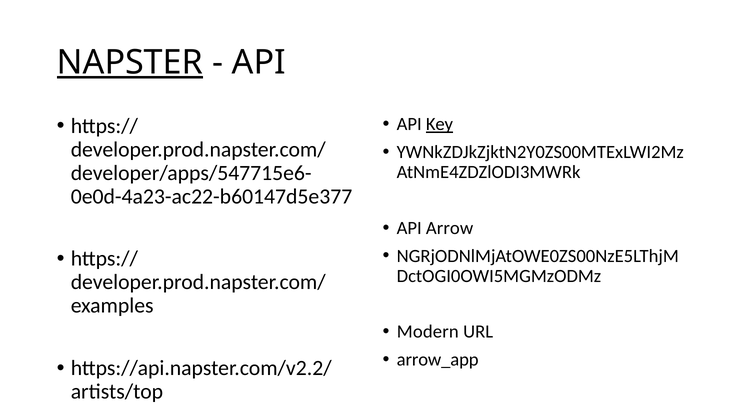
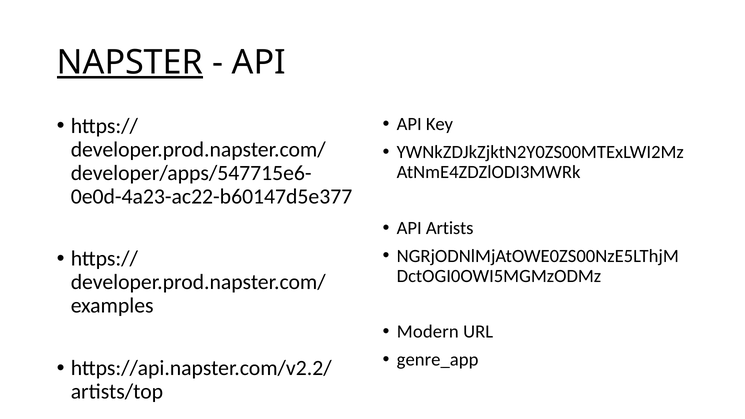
Key underline: present -> none (439, 124)
Arrow: Arrow -> Artists (450, 228)
arrow_app: arrow_app -> genre_app (438, 360)
